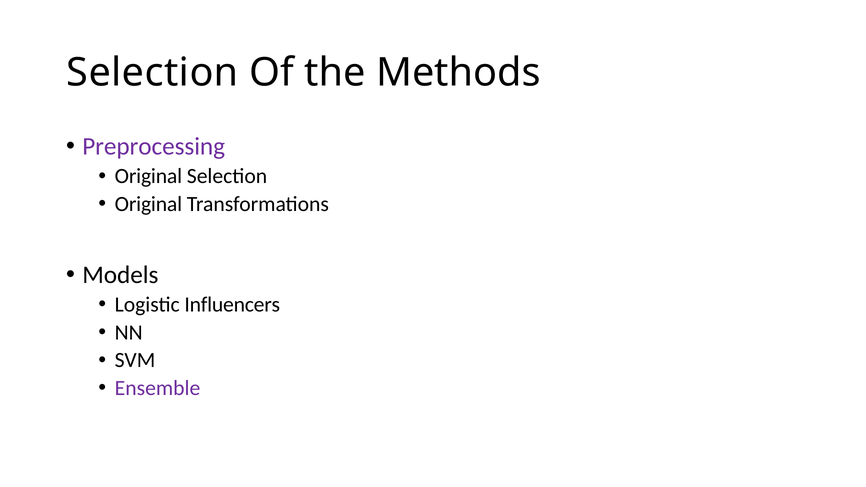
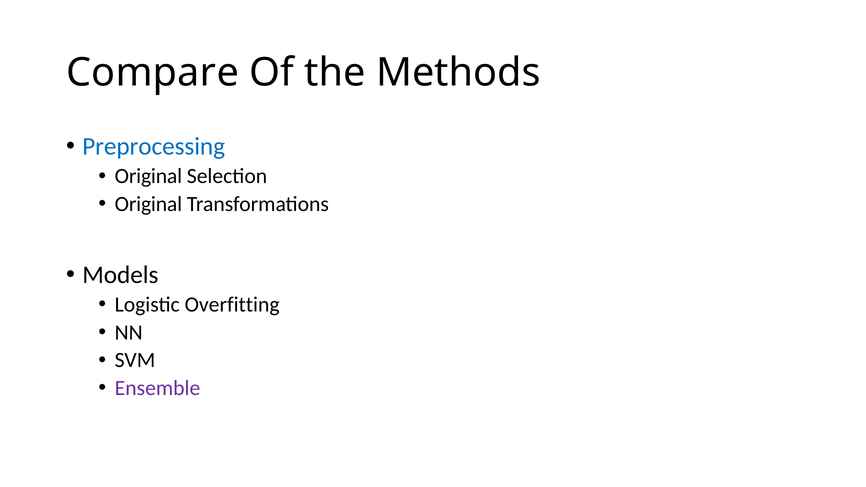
Selection: Selection -> Compare (152, 73)
Preprocessing colour: purple -> blue (154, 146)
Influencers: Influencers -> Overfitting (232, 305)
